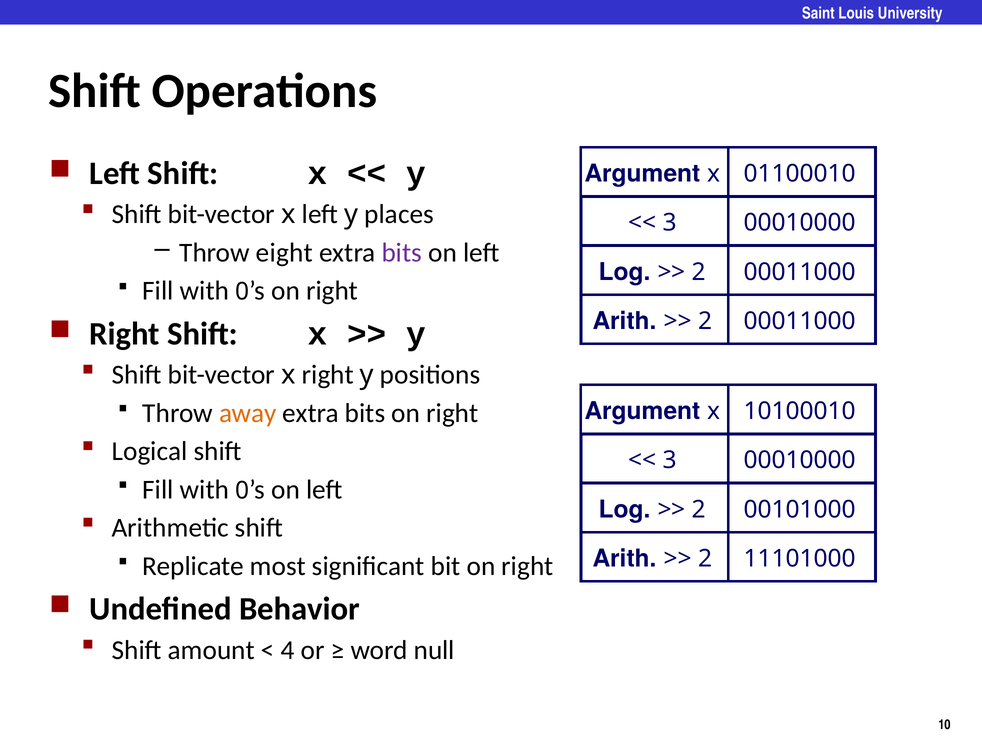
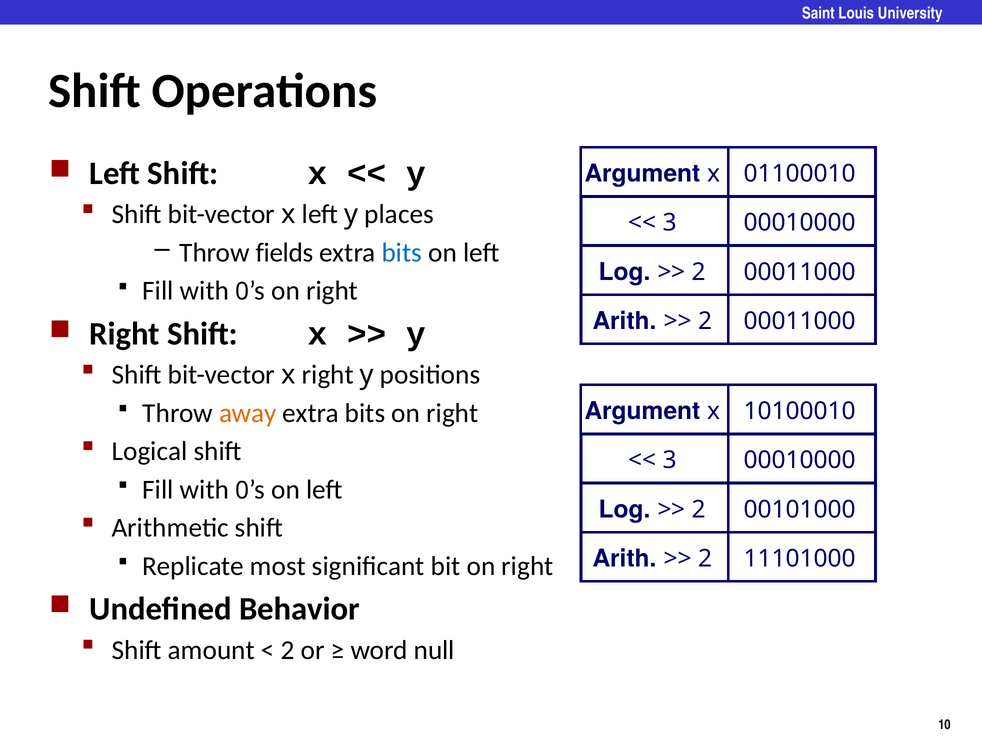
eight: eight -> fields (285, 252)
bits colour: purple -> blue (402, 252)
4: 4 -> 2 (288, 650)
